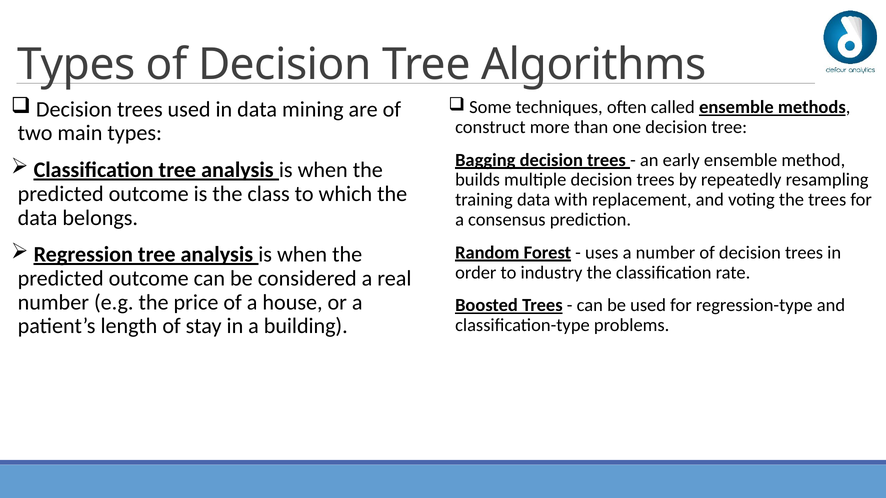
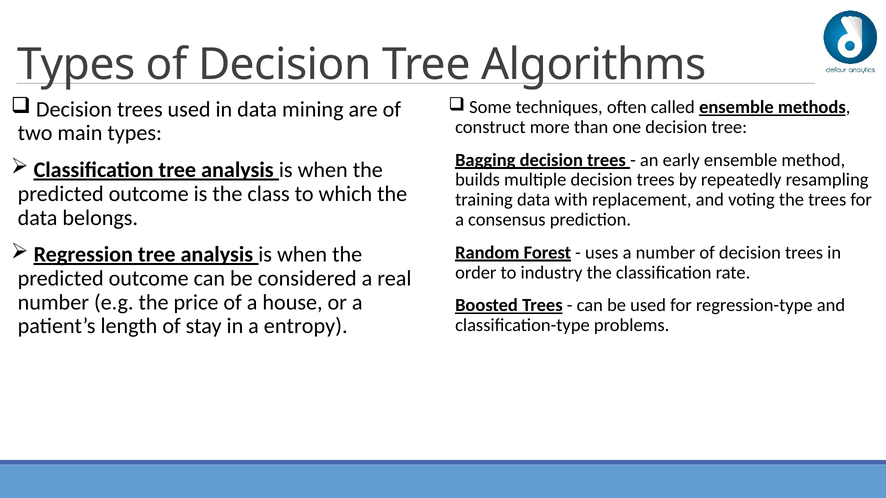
building: building -> entropy (306, 326)
